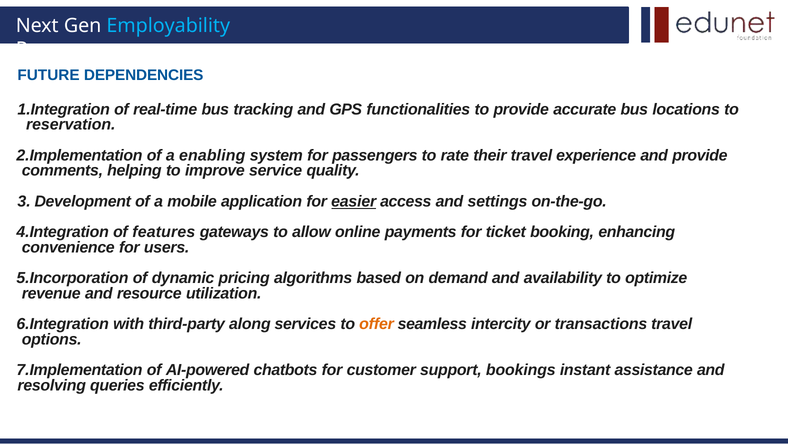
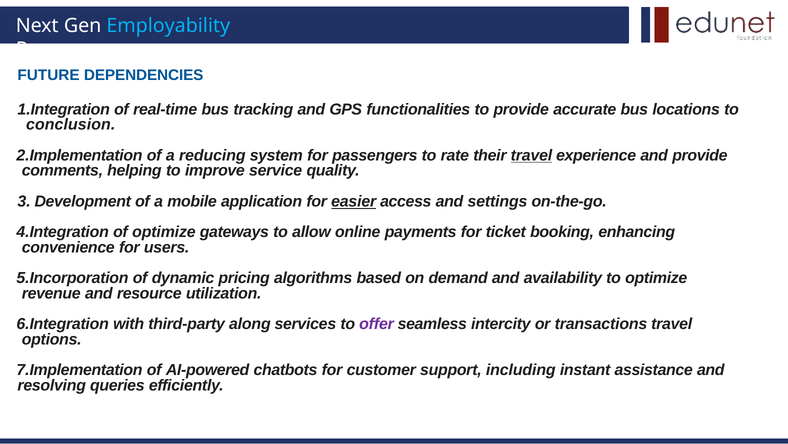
reservation: reservation -> conclusion (71, 125)
enabling: enabling -> reducing (212, 155)
travel underline: none -> present (531, 155)
of features: features -> optimize (164, 232)
offer colour: orange -> purple (377, 324)
bookings: bookings -> including (521, 370)
